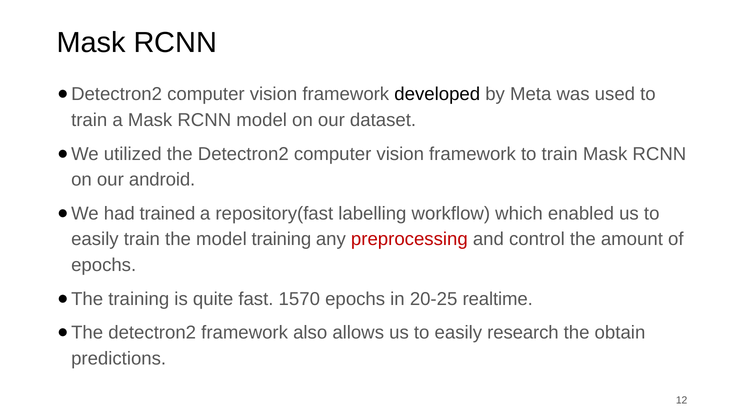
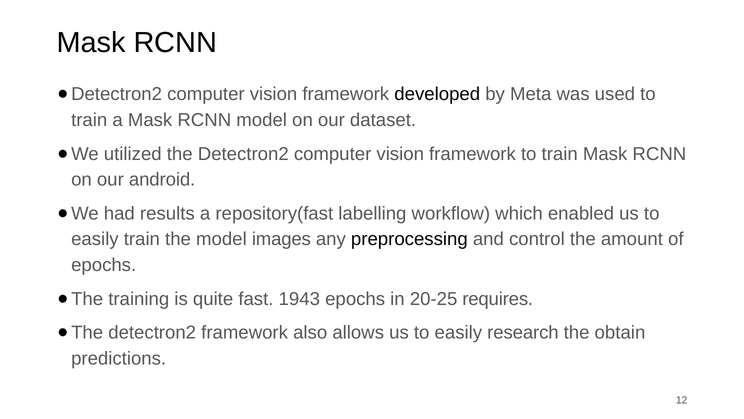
trained: trained -> results (167, 213)
model training: training -> images (281, 239)
preprocessing colour: red -> black (409, 239)
1570: 1570 -> 1943 (299, 299)
realtime: realtime -> requires (498, 299)
